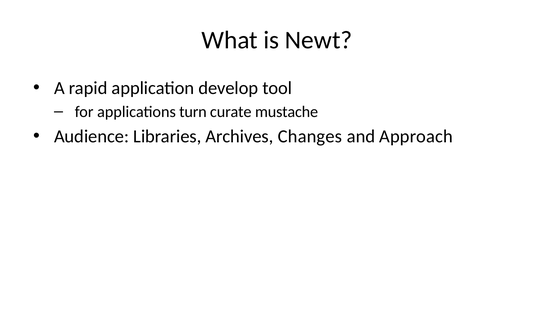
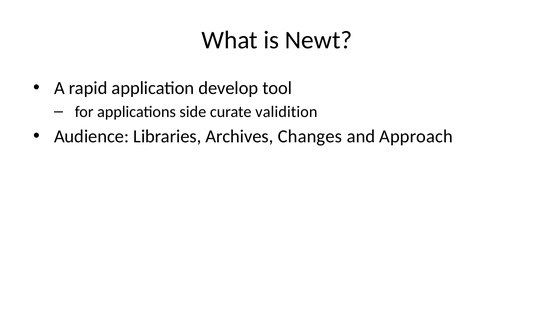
turn: turn -> side (193, 112)
mustache: mustache -> validition (286, 112)
